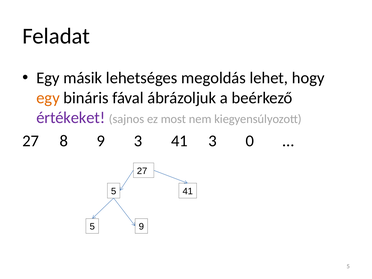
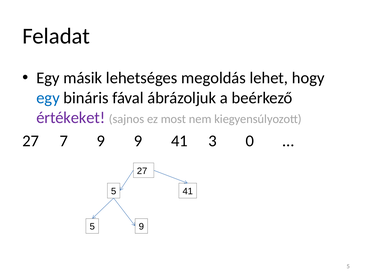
egy colour: orange -> blue (48, 98)
8: 8 -> 7 (64, 141)
9 3: 3 -> 9 (138, 141)
